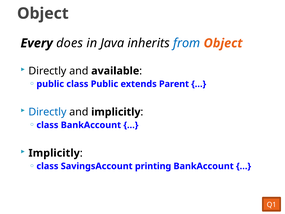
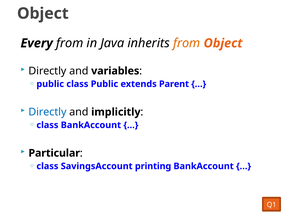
Every does: does -> from (70, 43)
from colour: blue -> orange (187, 43)
available: available -> variables (115, 71)
Implicitly: Implicitly -> Particular (54, 153)
